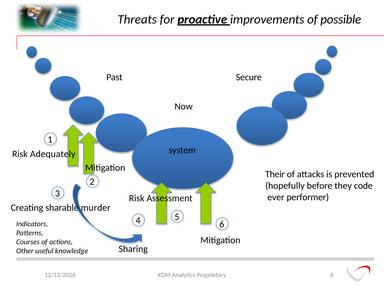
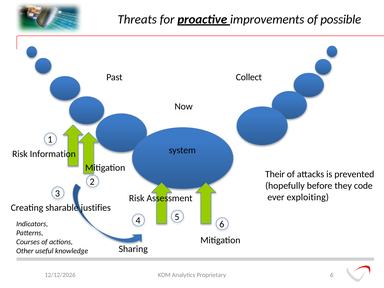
Secure: Secure -> Collect (249, 77)
Adequately: Adequately -> Information (53, 154)
performer: performer -> exploiting (308, 197)
murder: murder -> justifies (96, 208)
